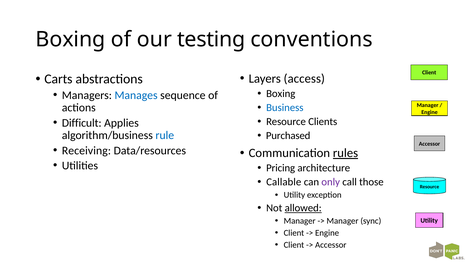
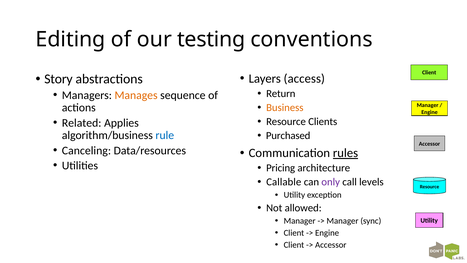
Boxing: Boxing -> Editing (71, 39)
Carts: Carts -> Story (58, 79)
Boxing: Boxing -> Return (281, 93)
Manages colour: blue -> orange (136, 95)
Business colour: blue -> orange (285, 107)
Difficult: Difficult -> Related (82, 123)
Receiving: Receiving -> Canceling (86, 150)
those: those -> levels (371, 182)
allowed underline: present -> none (303, 208)
